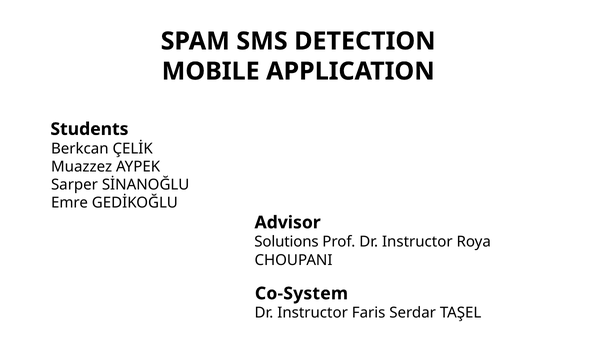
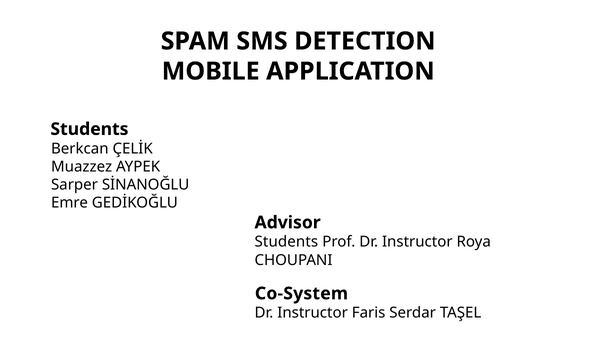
Solutions: Solutions -> Students (286, 242)
